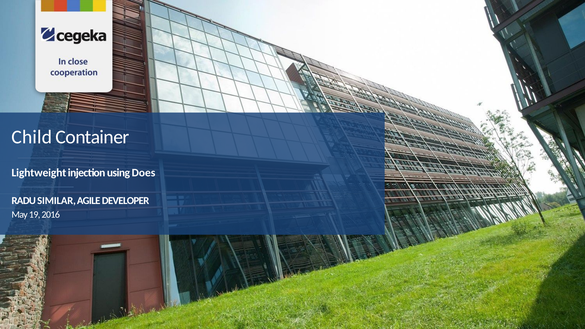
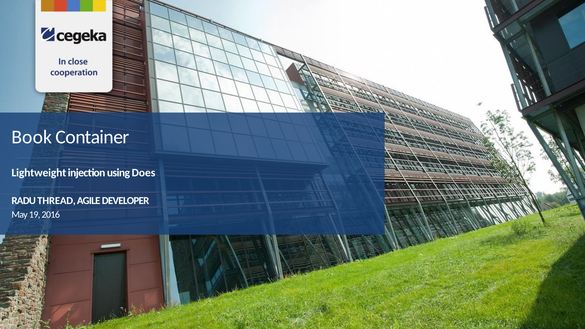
Child: Child -> Book (32, 137)
SIMILAR: SIMILAR -> THREAD (56, 201)
